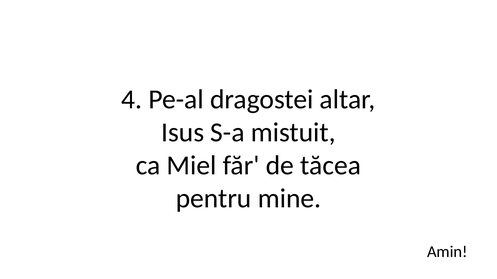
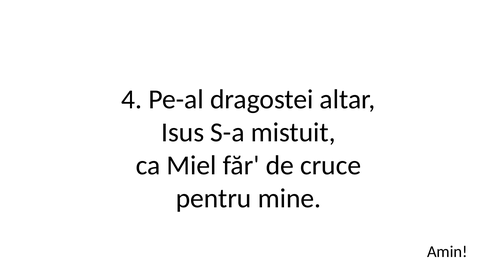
tăcea: tăcea -> cruce (331, 166)
